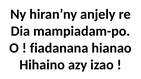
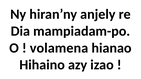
fiadanana: fiadanana -> volamena (59, 48)
